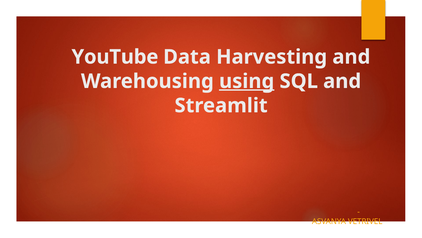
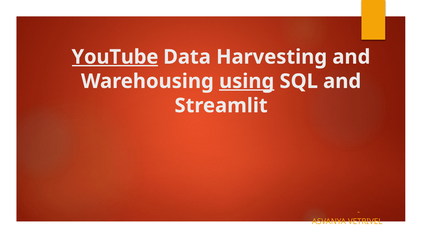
YouTube underline: none -> present (115, 57)
